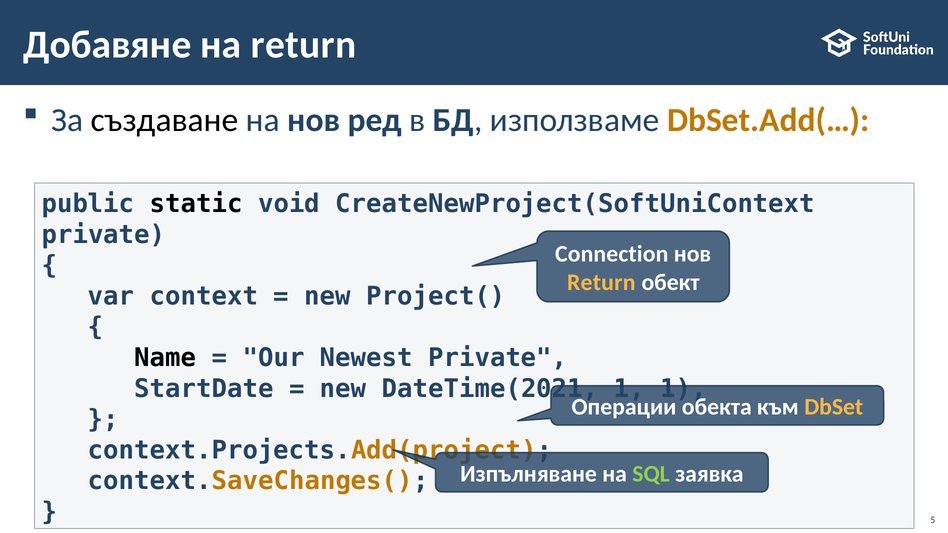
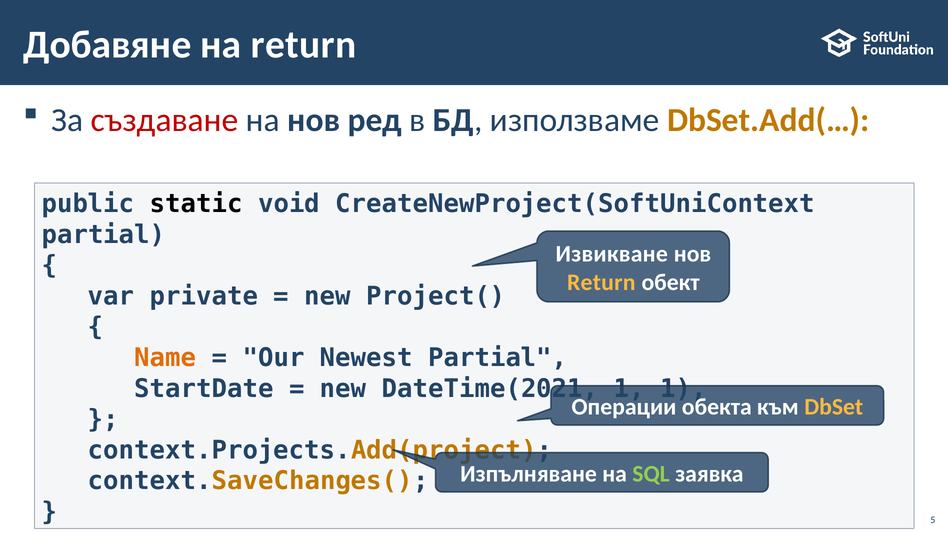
създаване colour: black -> red (164, 120)
private: private -> partial (103, 235)
Connection: Connection -> Извикване (612, 254)
context: context -> private (204, 296)
Name colour: black -> orange (165, 358)
Newest Private: Private -> Partial (498, 358)
